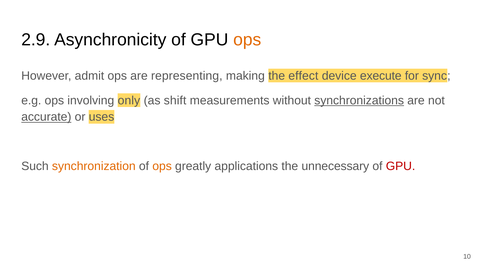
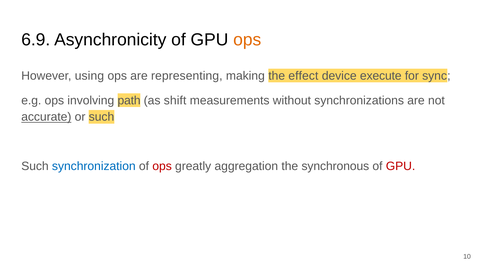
2.9: 2.9 -> 6.9 (36, 40)
admit: admit -> using (89, 76)
only: only -> path (129, 100)
synchronizations underline: present -> none (359, 100)
or uses: uses -> such (102, 117)
synchronization colour: orange -> blue (94, 166)
ops colour: orange -> red (162, 166)
applications: applications -> aggregation (246, 166)
unnecessary: unnecessary -> synchronous (335, 166)
